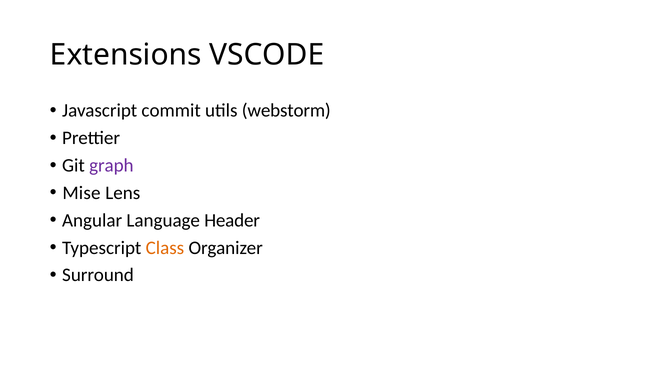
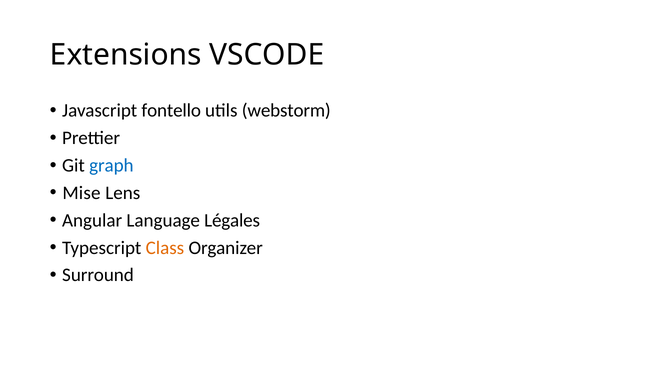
commit: commit -> fontello (171, 111)
graph colour: purple -> blue (111, 165)
Header: Header -> Légales (232, 220)
